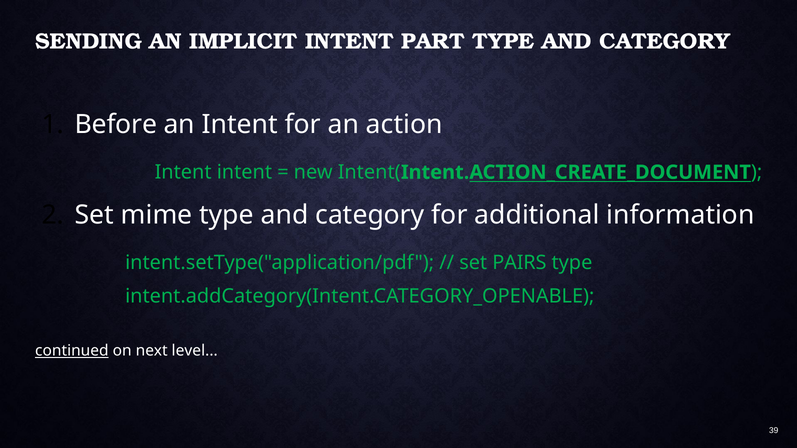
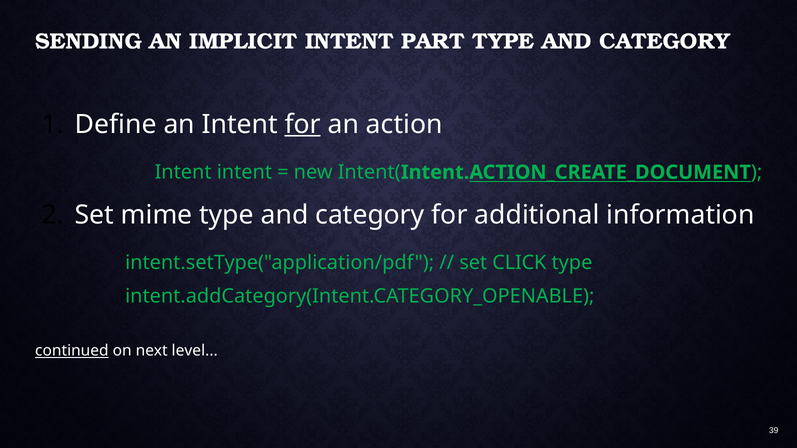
Before: Before -> Define (116, 124)
for underline: none -> present (303, 124)
PAIRS: PAIRS -> CLICK (519, 263)
